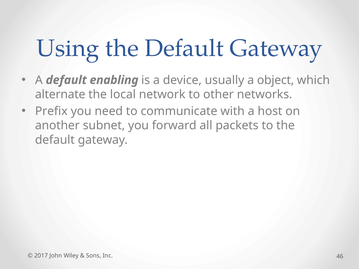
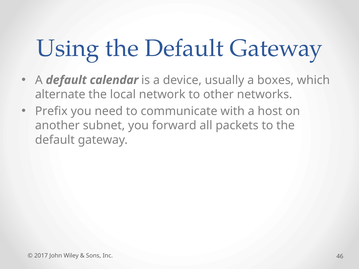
enabling: enabling -> calendar (114, 80)
object: object -> boxes (275, 80)
